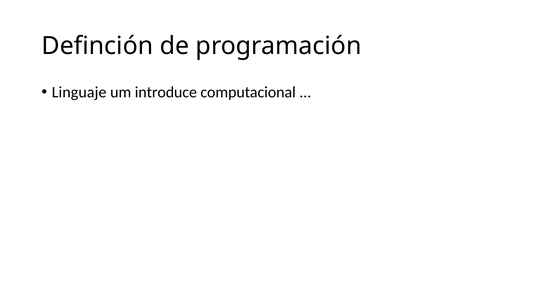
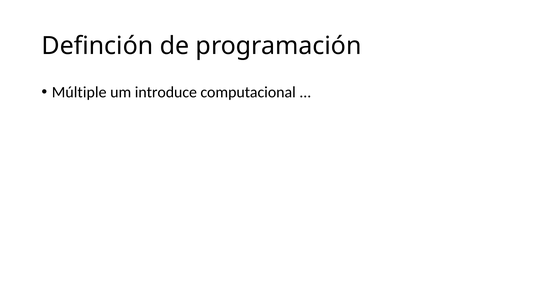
Linguaje: Linguaje -> Múltiple (79, 92)
